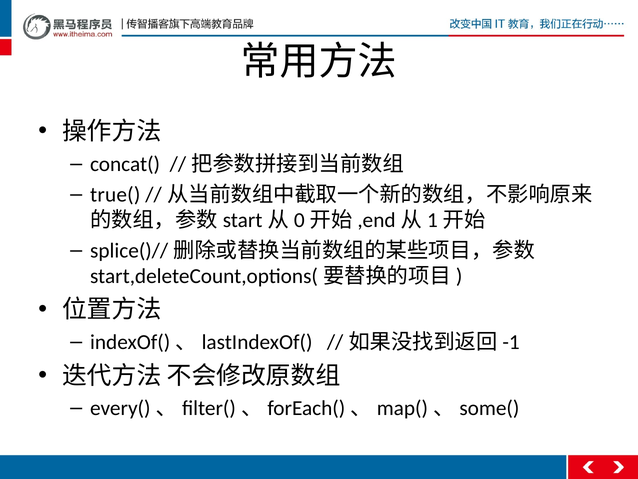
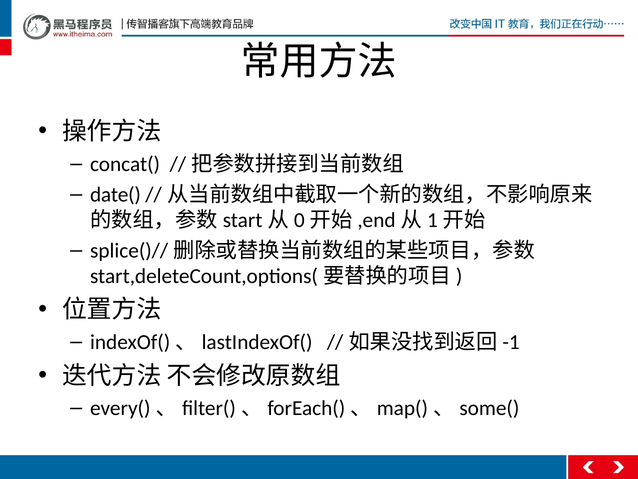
true(: true( -> date( (115, 194)
